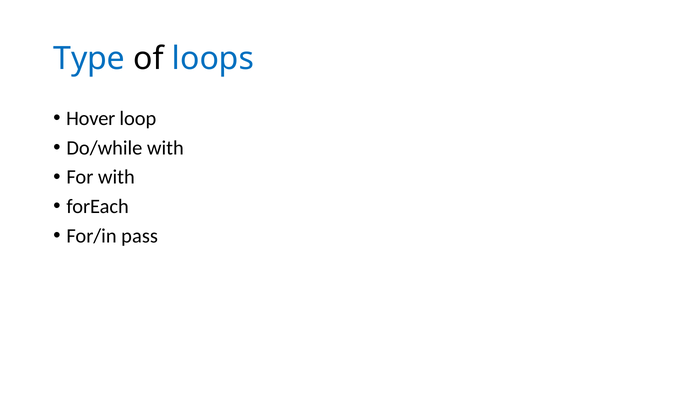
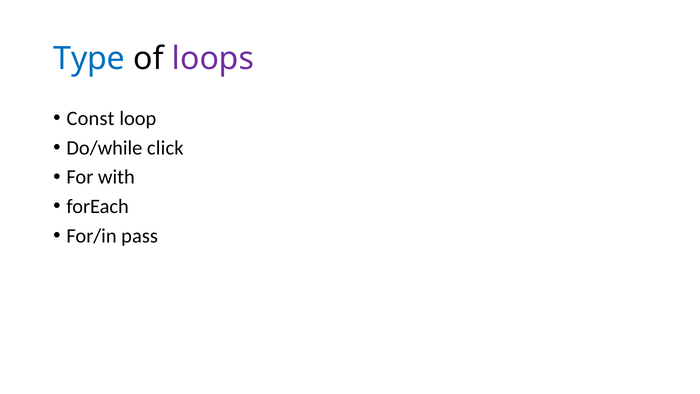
loops colour: blue -> purple (213, 59)
Hover: Hover -> Const (91, 118)
Do/while with: with -> click (165, 148)
